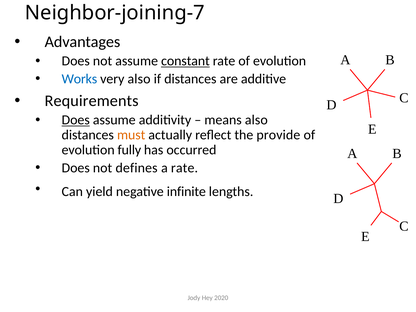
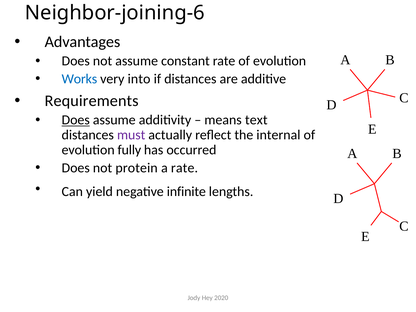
Neighbor-joining-7: Neighbor-joining-7 -> Neighbor-joining-6 (115, 13)
constant underline: present -> none (185, 61)
very also: also -> into (139, 79)
means also: also -> text (256, 120)
must colour: orange -> purple (131, 135)
provide: provide -> internal (278, 135)
defines: defines -> protein (137, 168)
